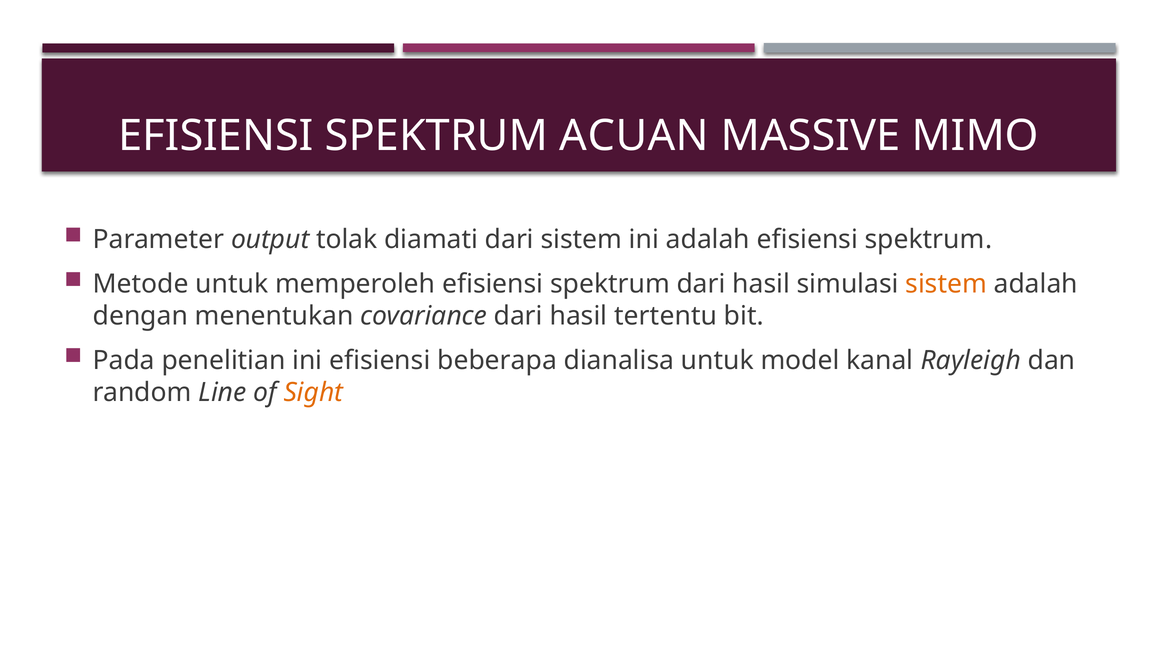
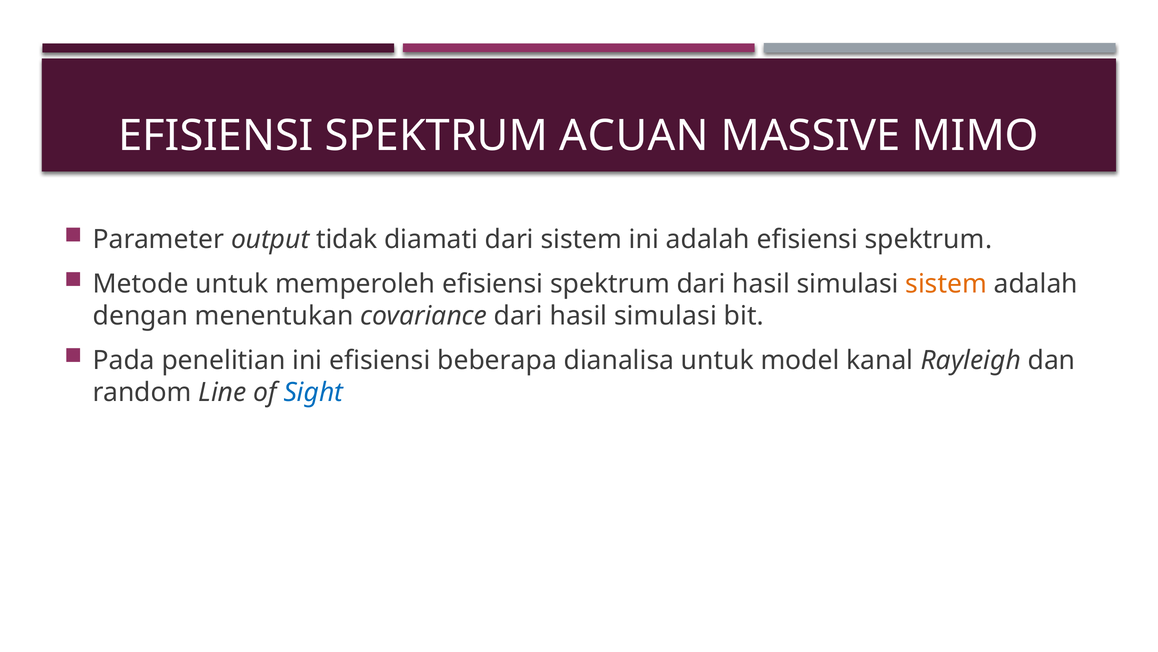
tolak: tolak -> tidak (347, 239)
covariance dari hasil tertentu: tertentu -> simulasi (666, 316)
Sight colour: orange -> blue (313, 392)
